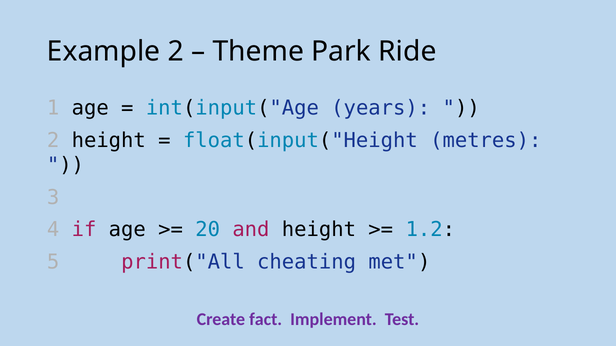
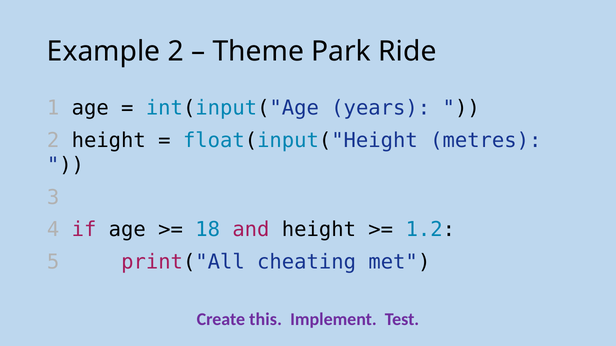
20: 20 -> 18 (208, 230)
fact: fact -> this (266, 320)
